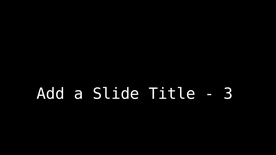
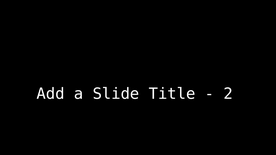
3: 3 -> 2 (228, 94)
